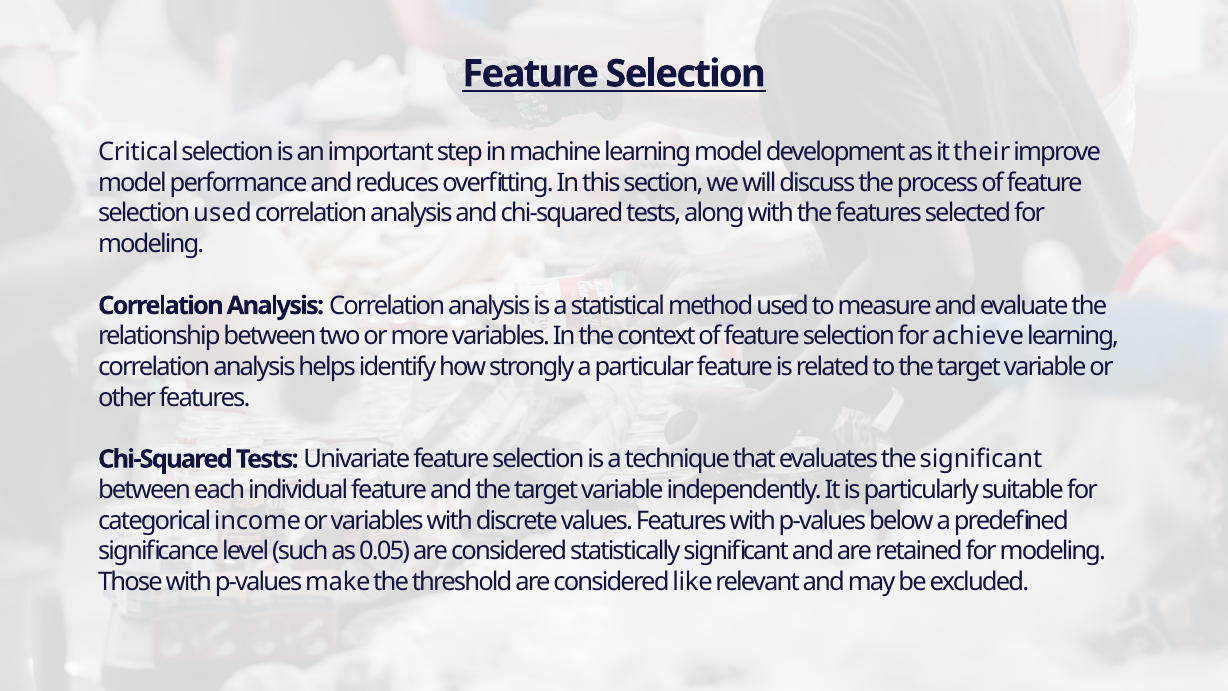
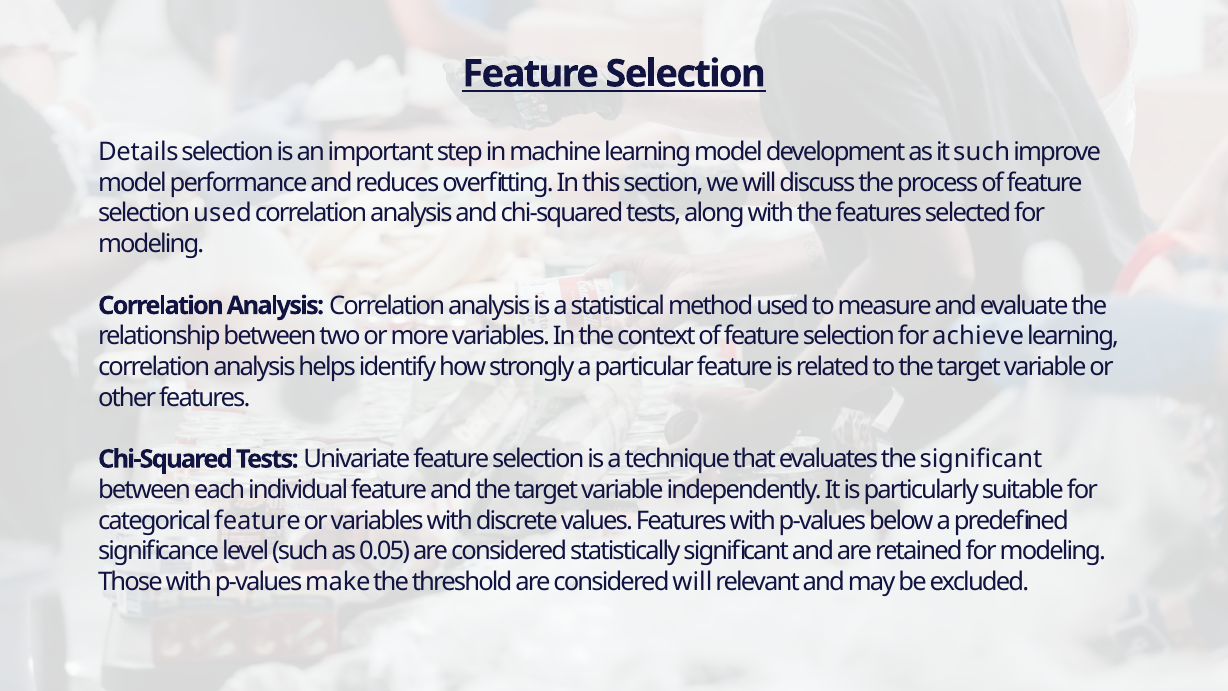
Critical: Critical -> Details (138, 152)
it their: their -> such (982, 152)
categorical income: income -> feature (258, 521)
considered like: like -> will (692, 582)
